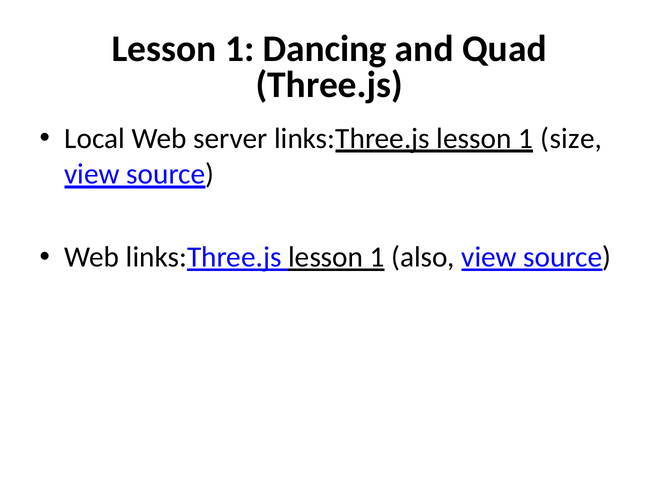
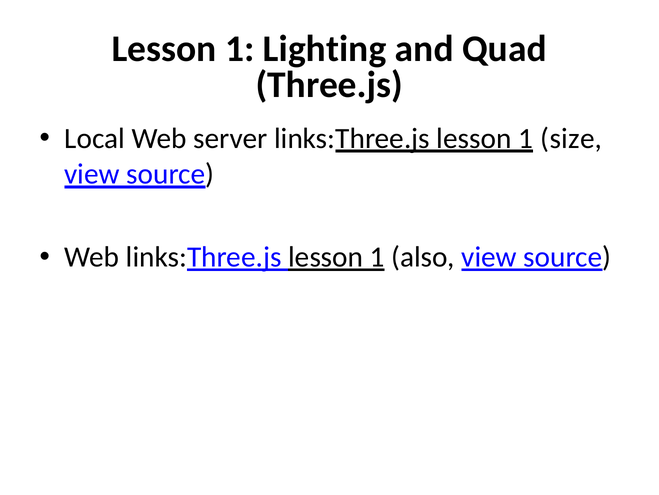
Dancing: Dancing -> Lighting (325, 49)
